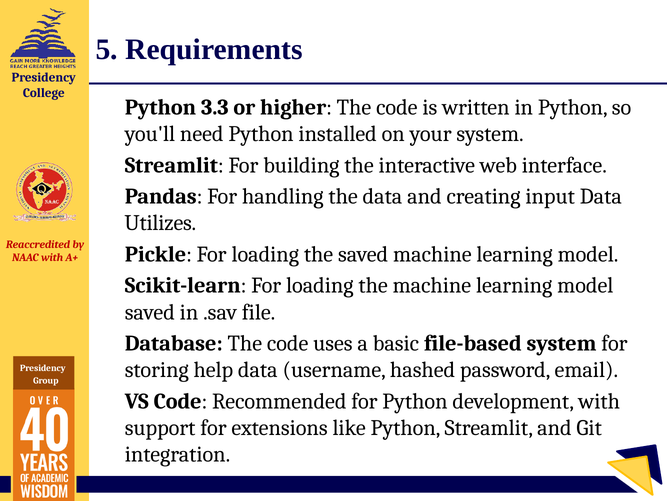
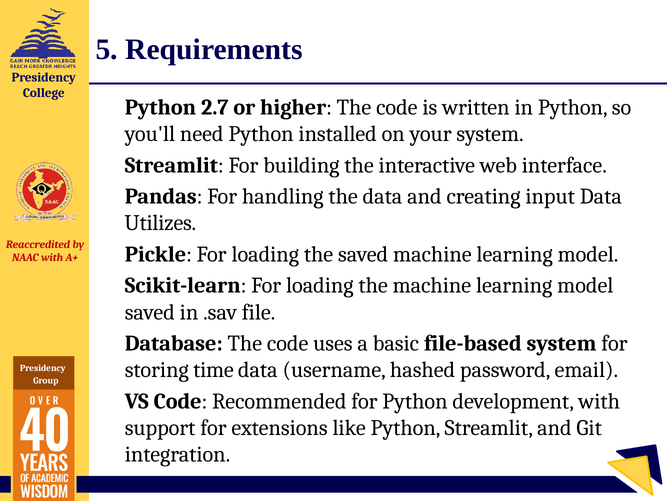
3.3: 3.3 -> 2.7 (215, 107)
help: help -> time (213, 369)
